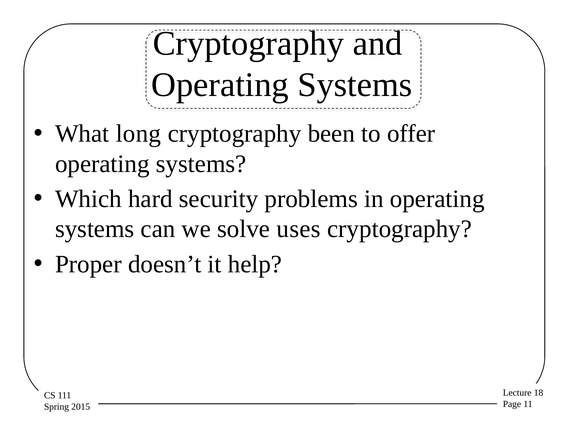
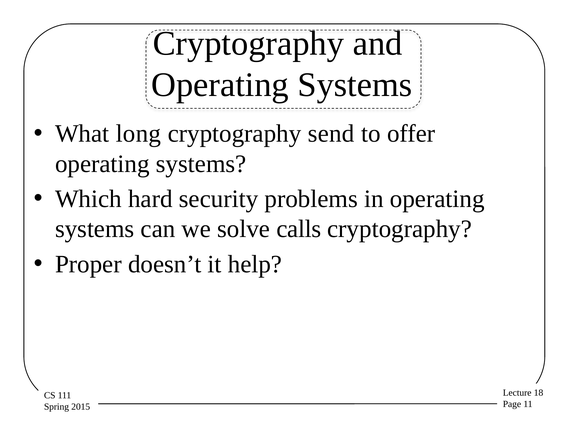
been: been -> send (331, 134)
uses: uses -> calls (299, 229)
